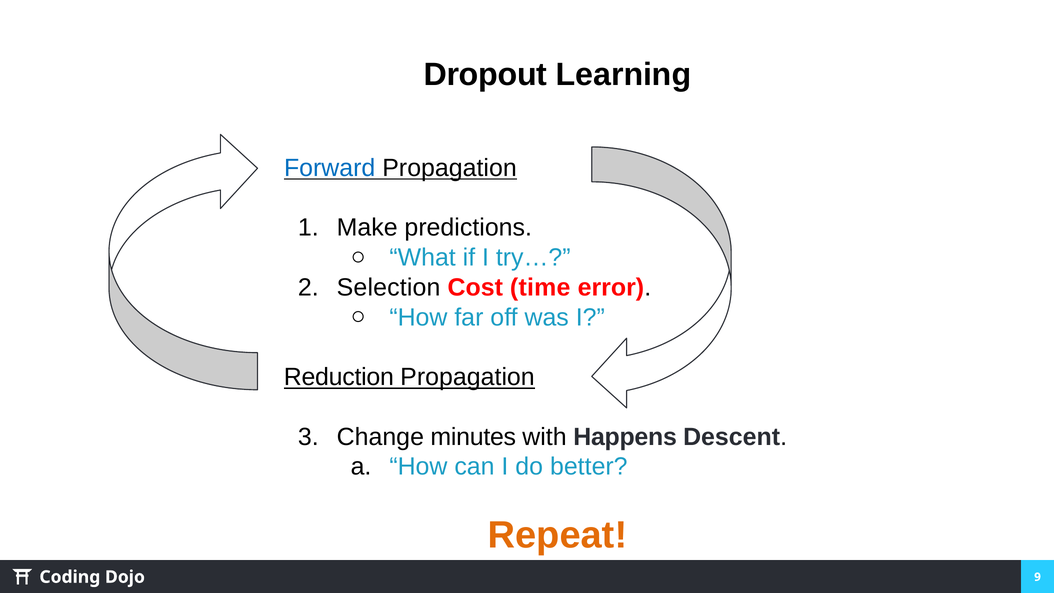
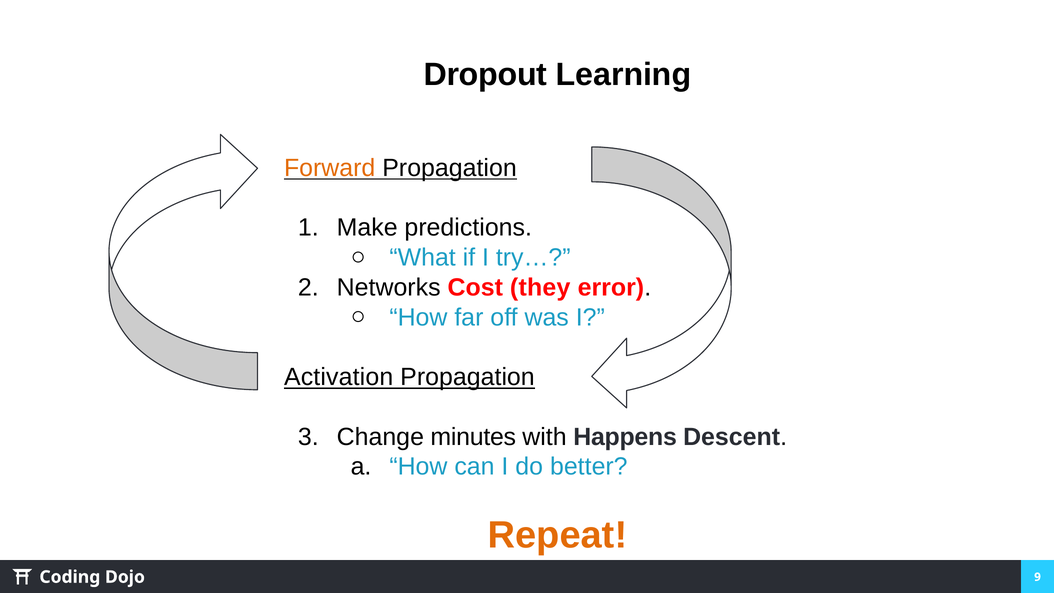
Forward colour: blue -> orange (330, 168)
Selection: Selection -> Networks (389, 287)
time: time -> they (540, 287)
Reduction: Reduction -> Activation (339, 377)
